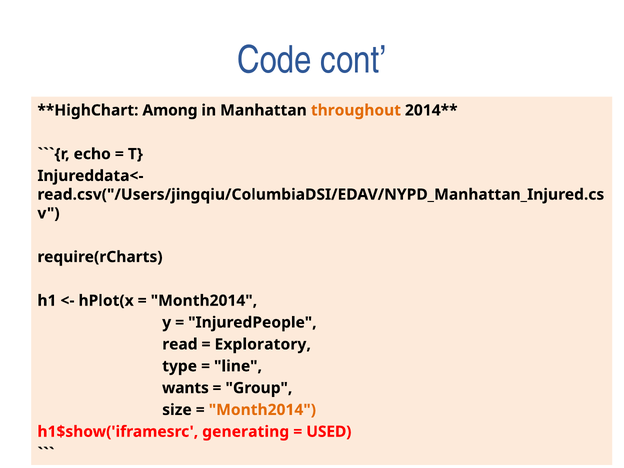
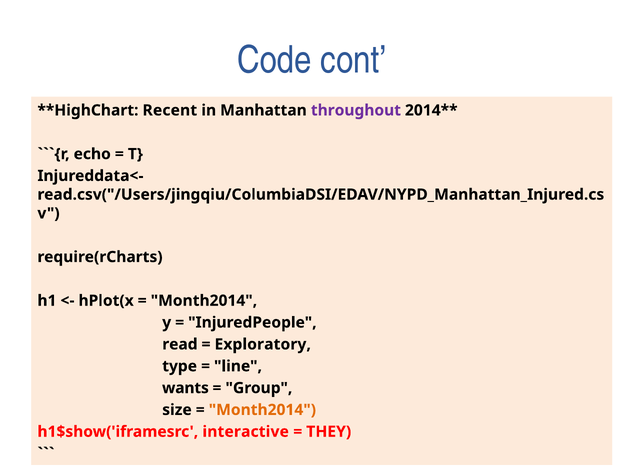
Among: Among -> Recent (170, 110)
throughout colour: orange -> purple (356, 110)
generating: generating -> interactive (246, 432)
USED: USED -> THEY (329, 432)
